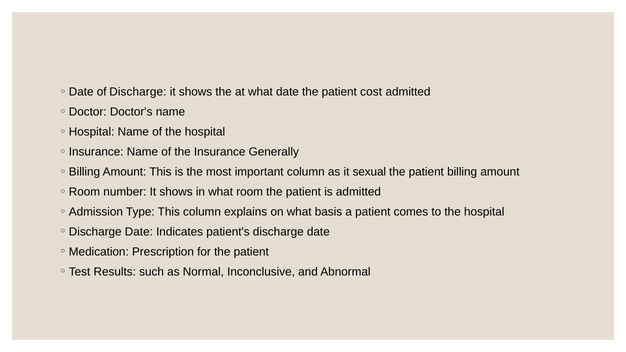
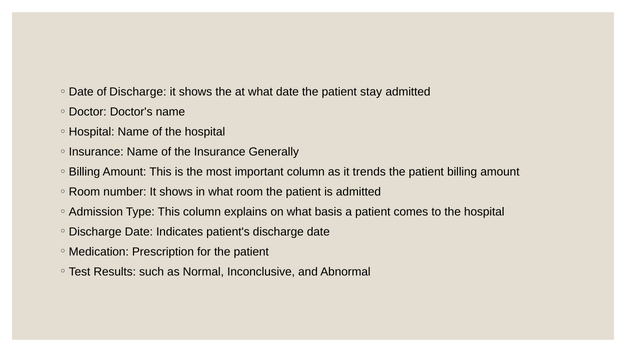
cost: cost -> stay (371, 92)
sexual: sexual -> trends (369, 172)
